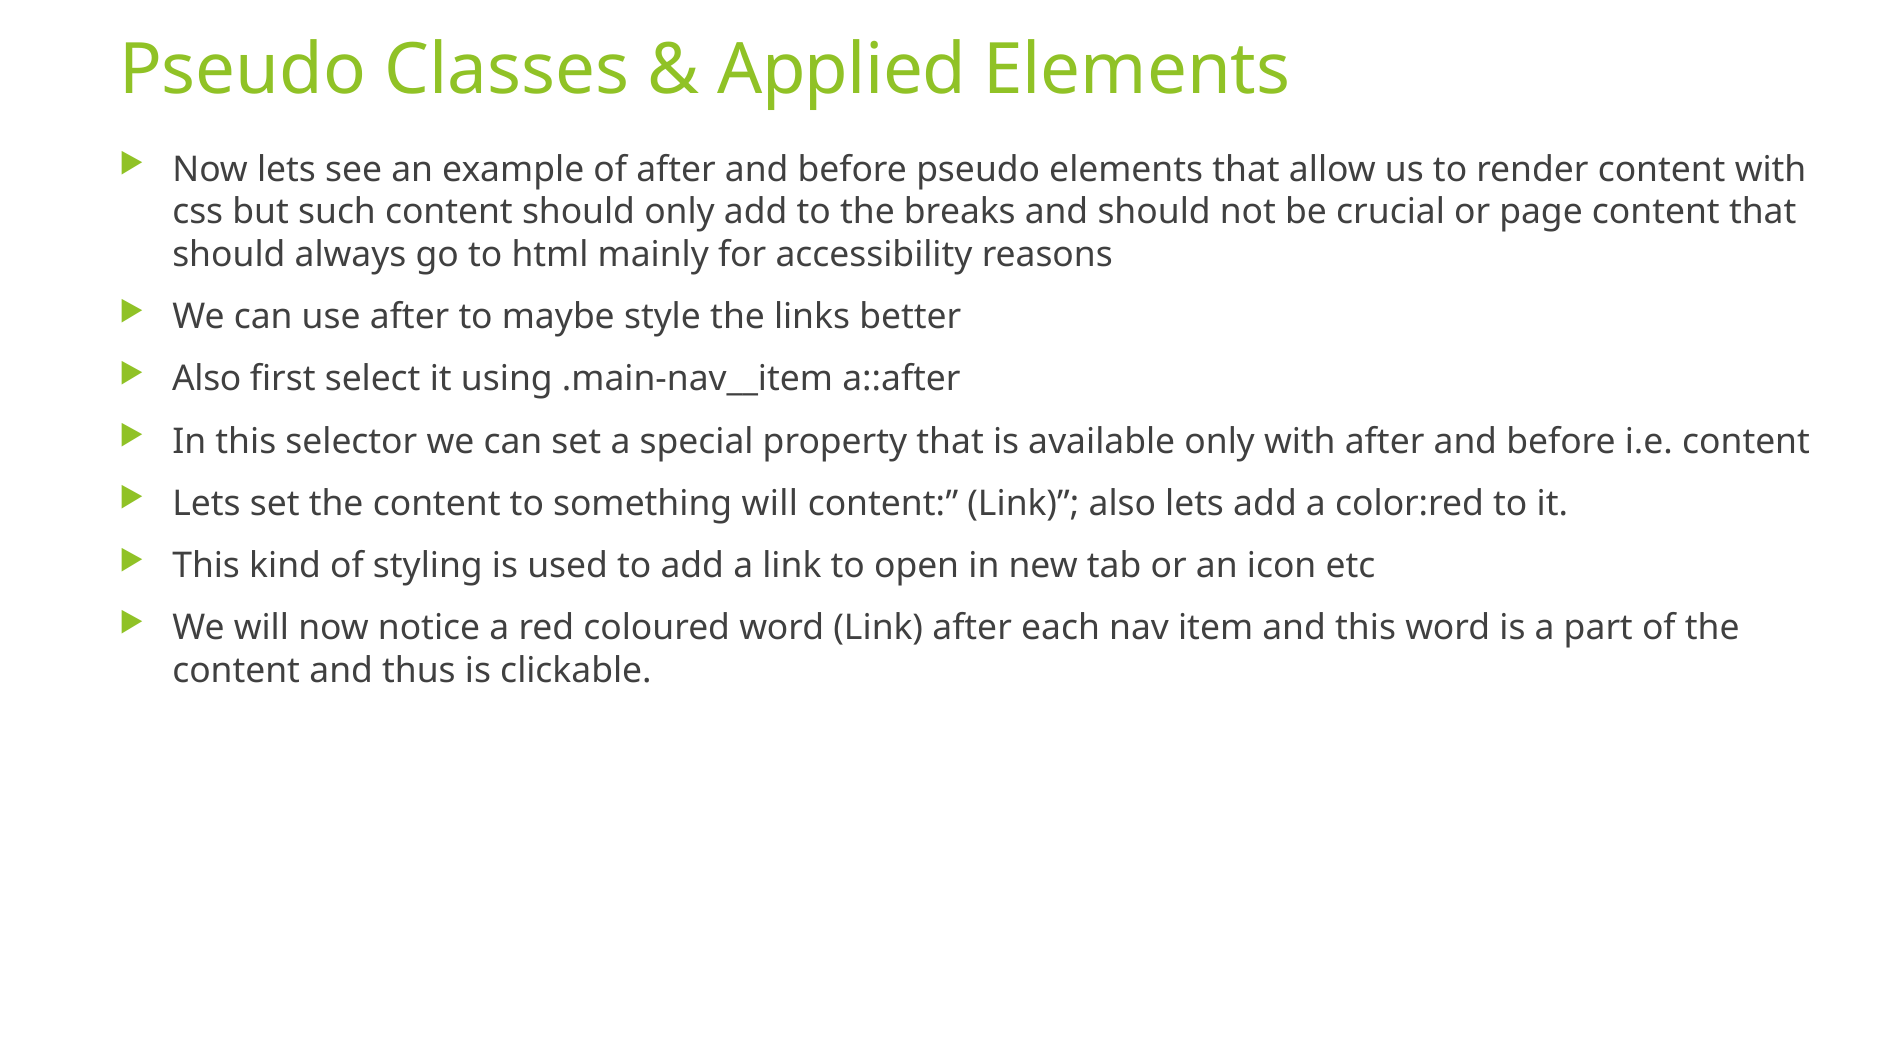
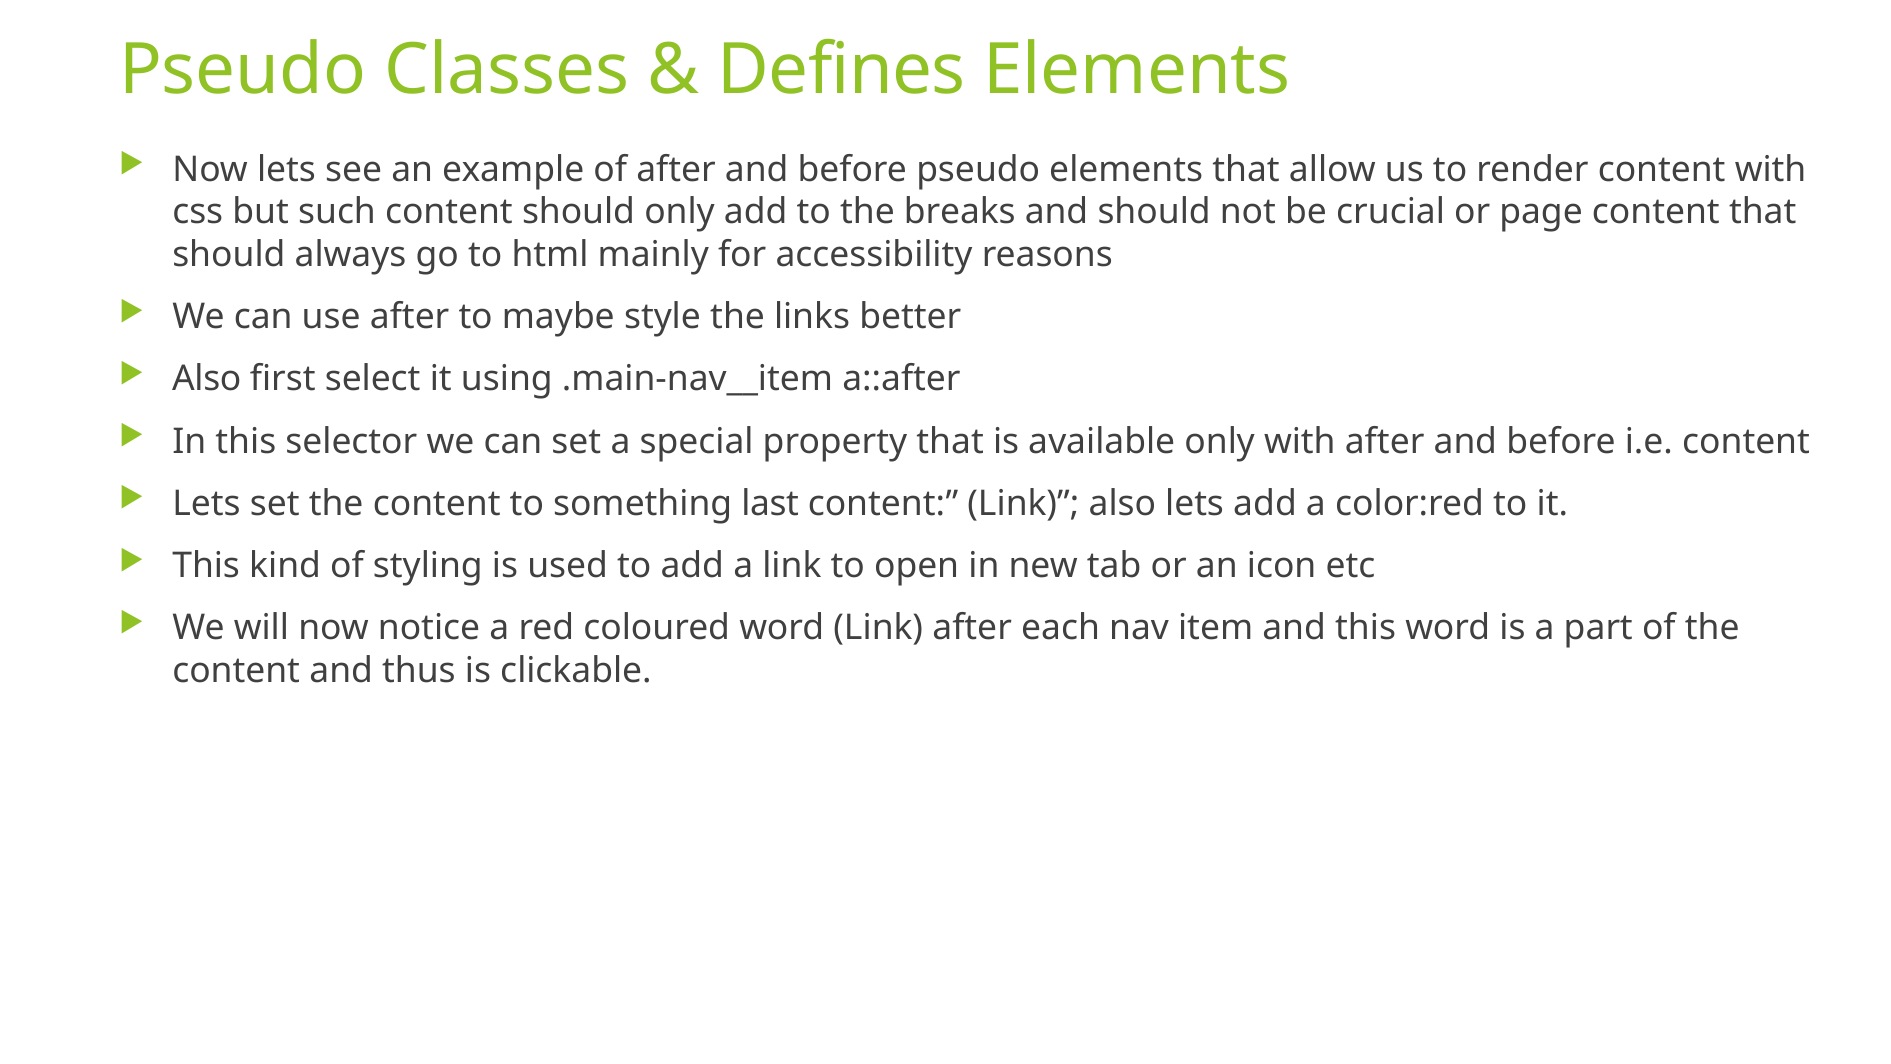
Applied: Applied -> Defines (842, 70)
something will: will -> last (770, 504)
